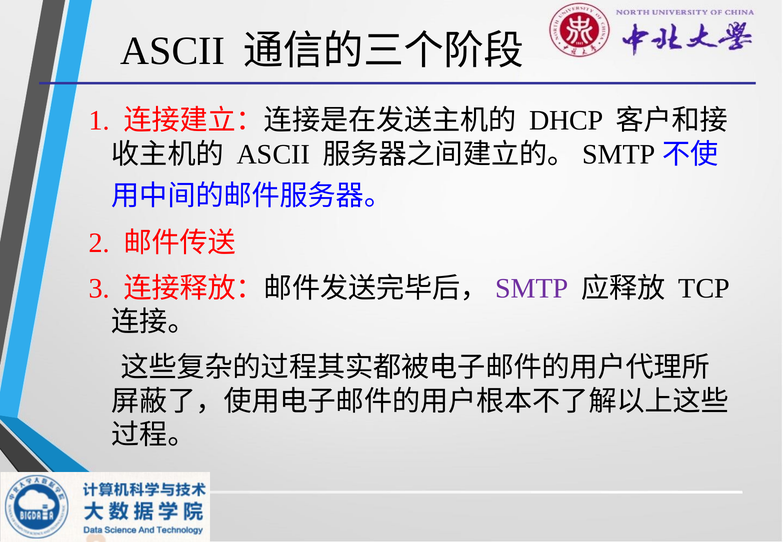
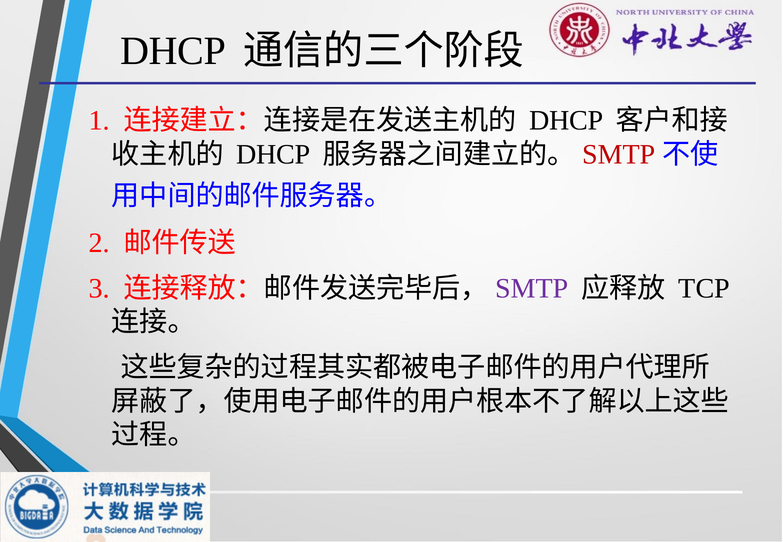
ASCII: ASCII -> DHCP (173, 51)
ASCII: ASCII -> DHCP (273, 154)
SMTP colour: black -> red (619, 154)
